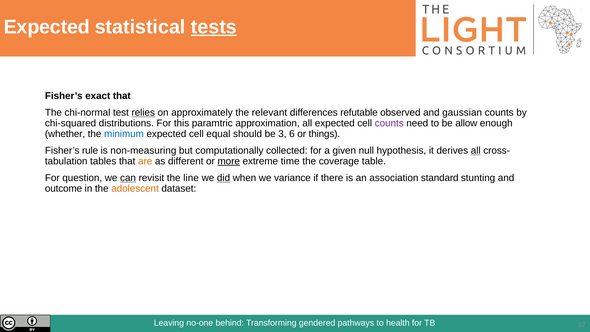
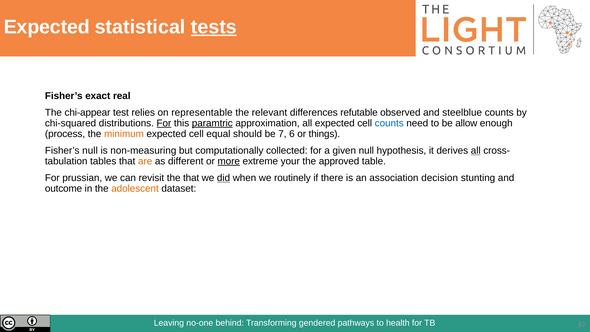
exact that: that -> real (122, 96)
chi-normal: chi-normal -> chi-appear (87, 113)
relies underline: present -> none (143, 113)
approximately: approximately -> representable (202, 113)
gaussian: gaussian -> steelblue (462, 113)
For underline: none -> present (164, 123)
paramtric underline: none -> present (212, 123)
counts colour: purple -> blue (389, 123)
whether: whether -> process (65, 134)
minimum colour: blue -> orange (124, 134)
3: 3 -> 7 (282, 134)
Fisher’s rule: rule -> null (90, 151)
time: time -> your (290, 161)
coverage: coverage -> approved (339, 161)
question: question -> prussian (82, 178)
can underline: present -> none (128, 178)
the line: line -> that (191, 178)
variance: variance -> routinely (292, 178)
standard: standard -> decision (440, 178)
